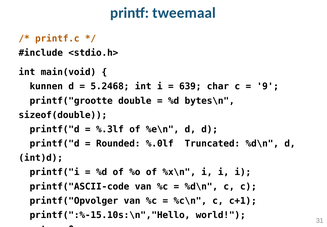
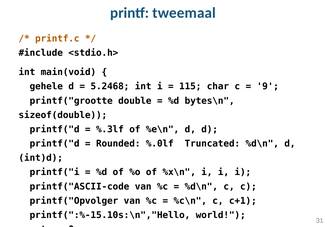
kunnen: kunnen -> gehele (46, 86)
639: 639 -> 115 (190, 86)
